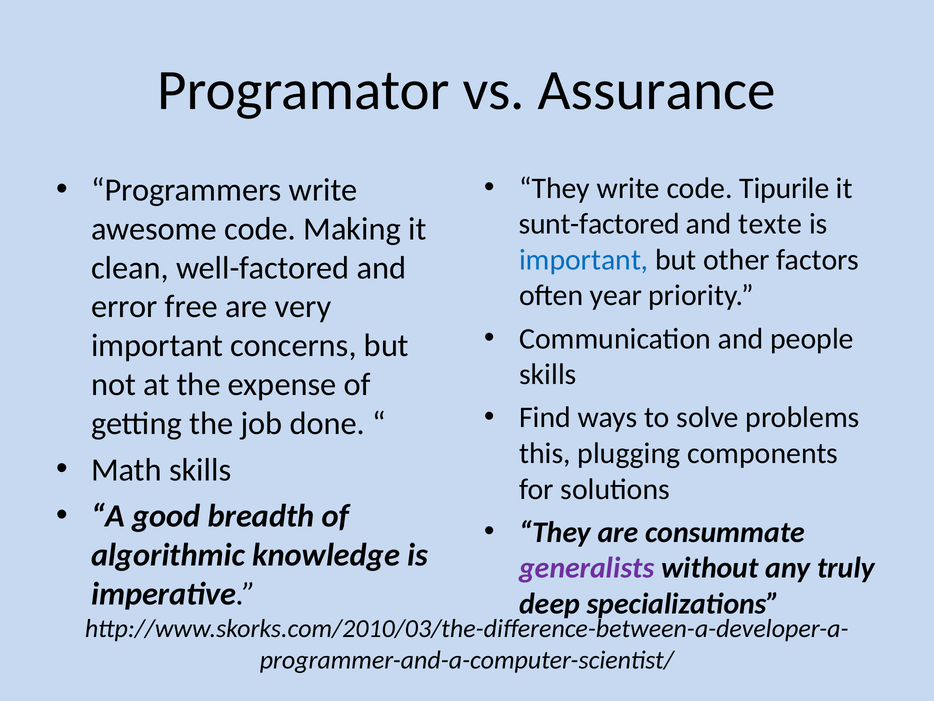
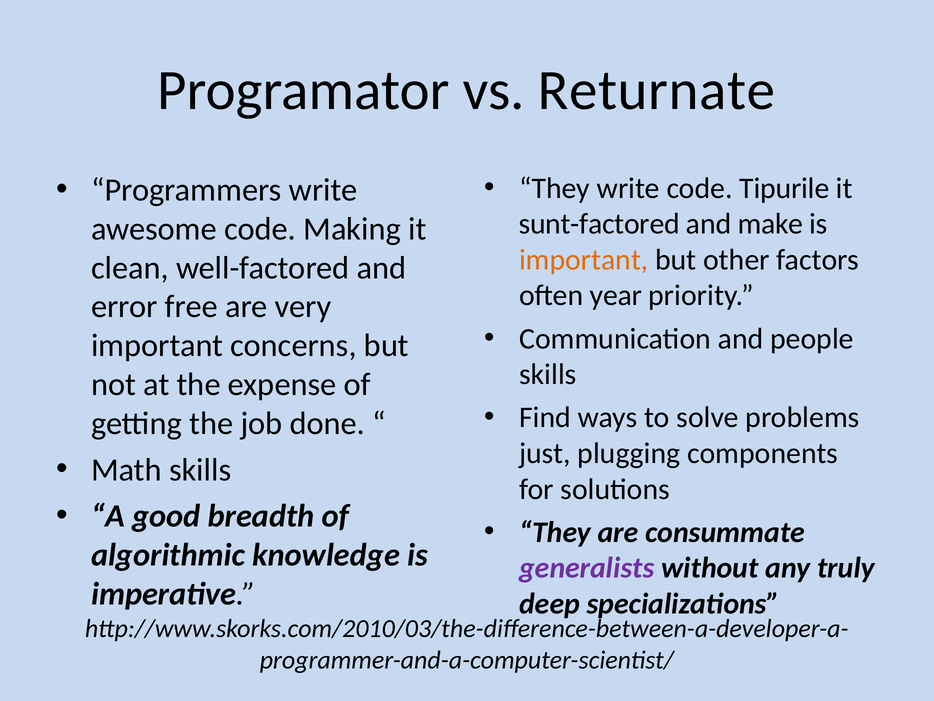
Assurance: Assurance -> Returnate (656, 90)
texte: texte -> make (770, 224)
important colour: blue -> orange (584, 260)
this: this -> just (545, 453)
